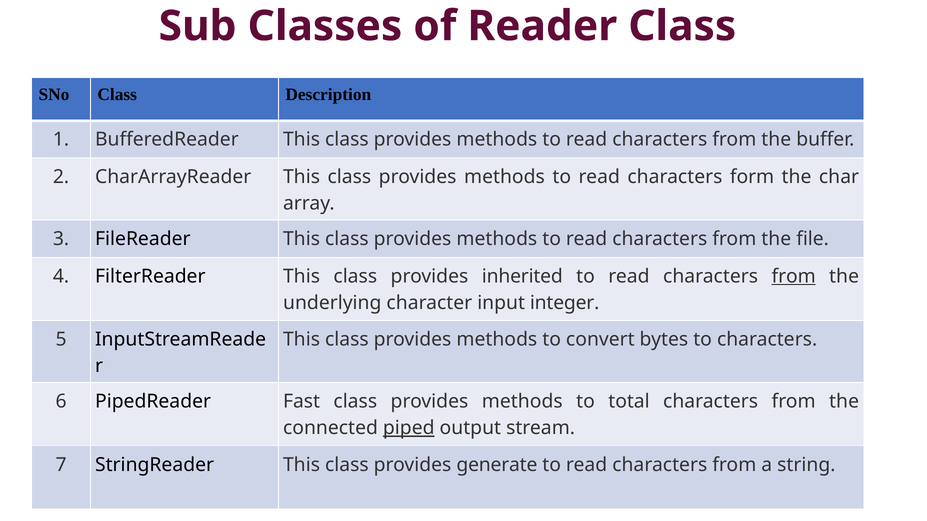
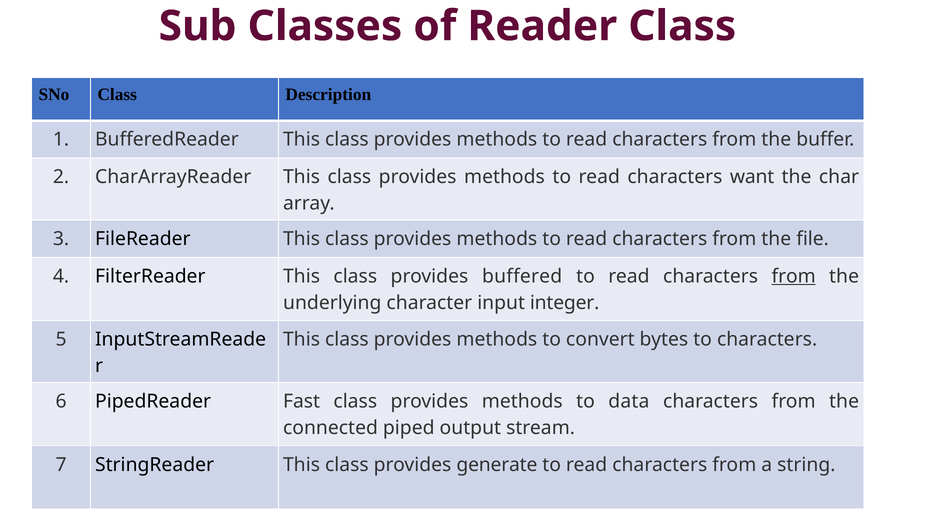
form: form -> want (752, 177)
inherited: inherited -> buffered (522, 277)
total: total -> data (629, 402)
piped underline: present -> none (409, 428)
